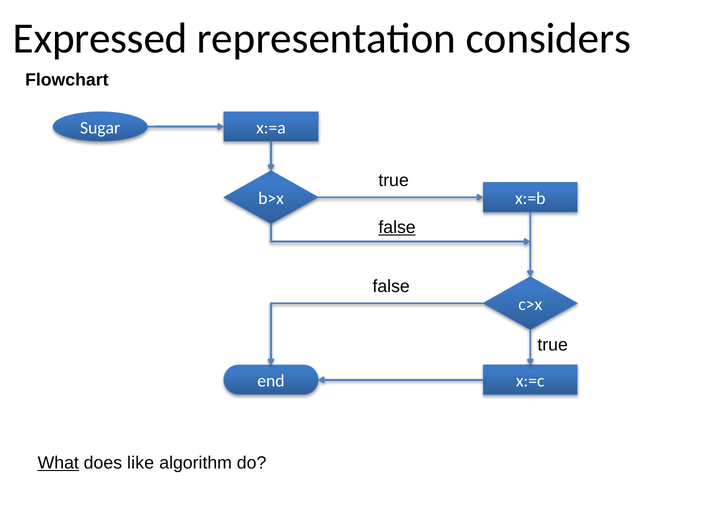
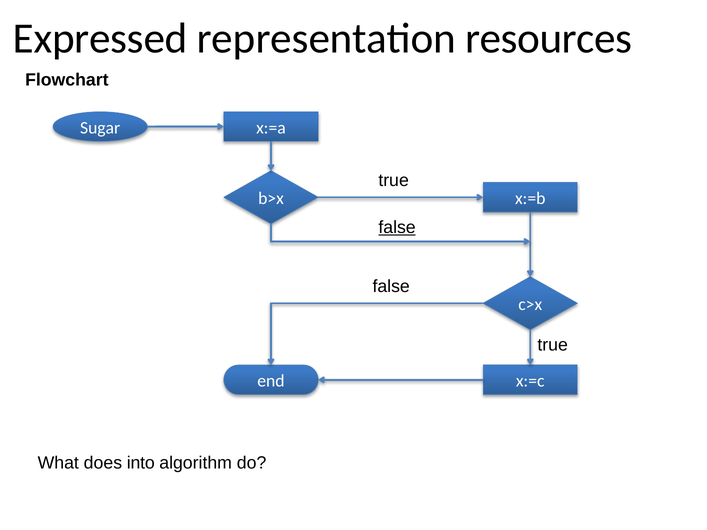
considers: considers -> resources (549, 38)
What underline: present -> none (58, 463)
like: like -> into (141, 463)
